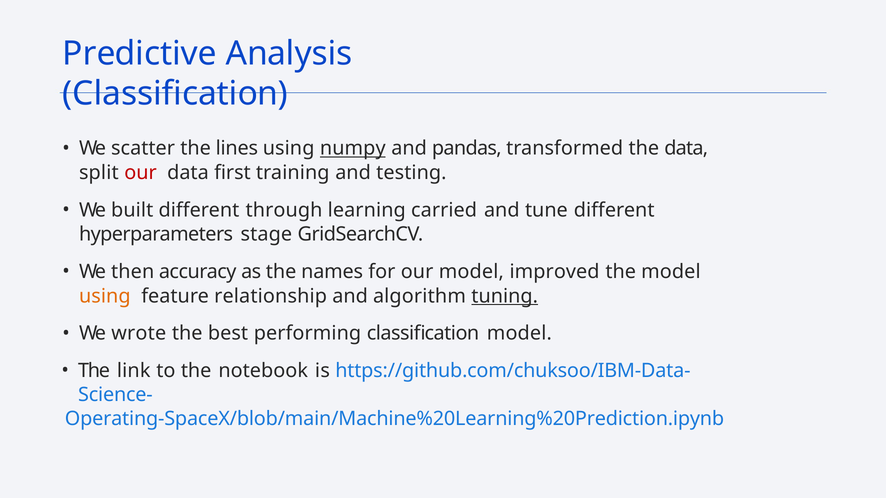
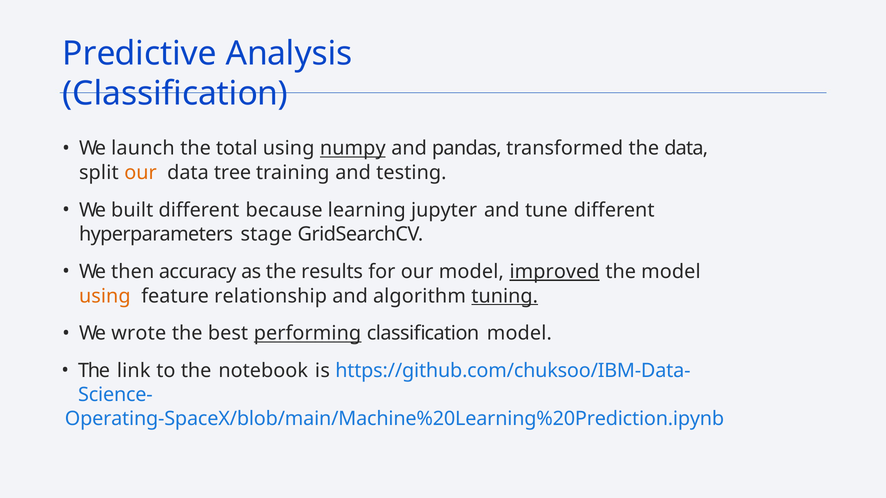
scatter: scatter -> launch (143, 149)
lines: lines -> total (237, 149)
our colour: red -> orange (141, 173)
first: first -> tree (233, 173)
through: through -> because (284, 210)
carried: carried -> jupyter (444, 210)
names: names -> results (332, 272)
improved underline: none -> present (555, 272)
performing underline: none -> present (307, 334)
